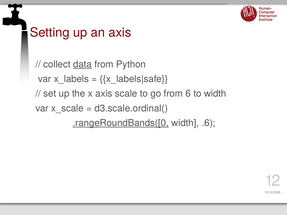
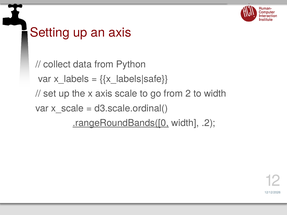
data underline: present -> none (82, 64)
6: 6 -> 2 (188, 94)
.6: .6 -> .2 (209, 123)
